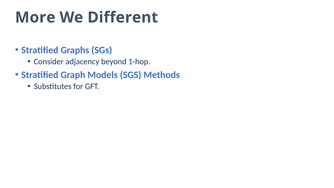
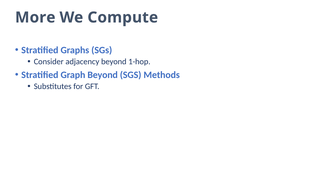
Different: Different -> Compute (123, 17)
Graph Models: Models -> Beyond (103, 75)
